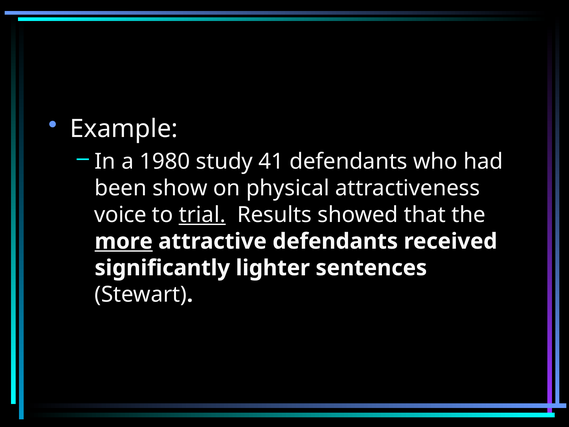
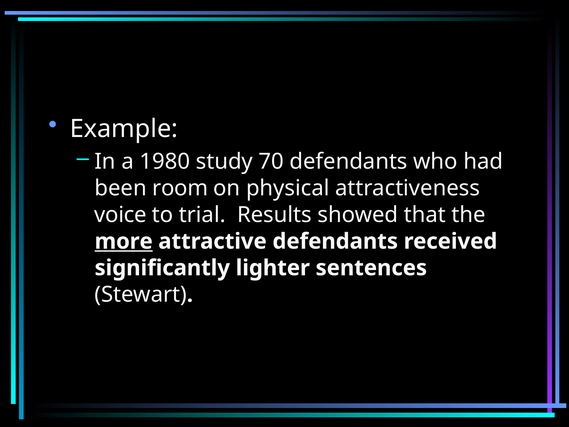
41: 41 -> 70 (271, 162)
show: show -> room (180, 188)
trial underline: present -> none (202, 215)
